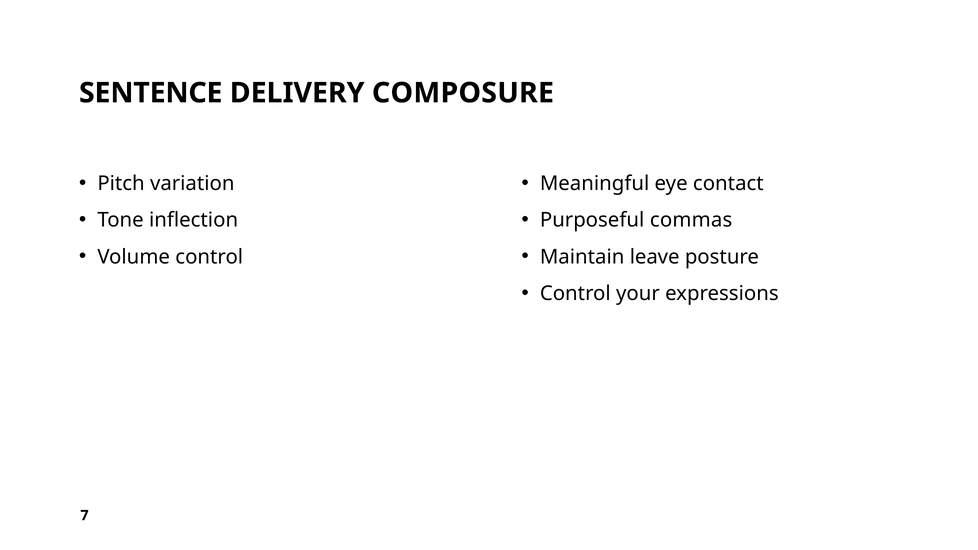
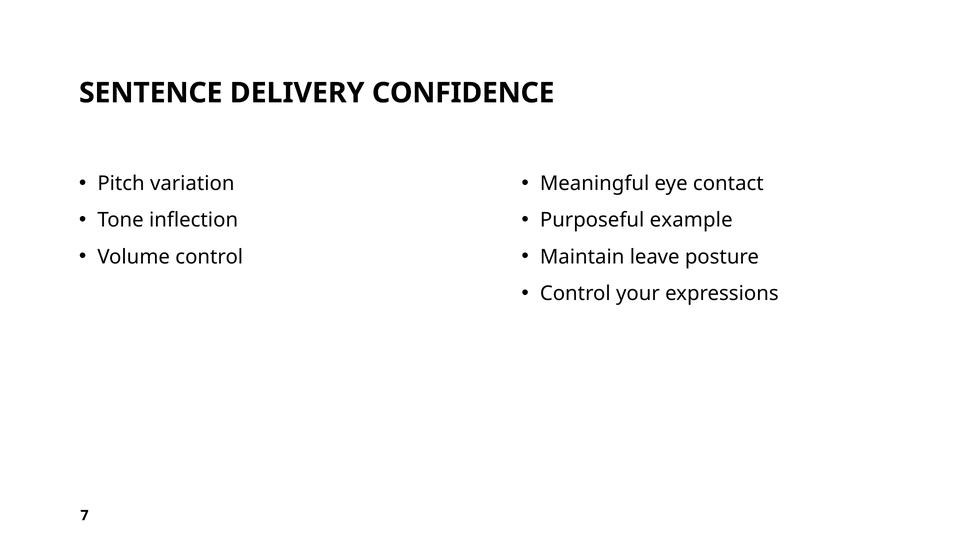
COMPOSURE: COMPOSURE -> CONFIDENCE (463, 93)
commas: commas -> example (691, 220)
